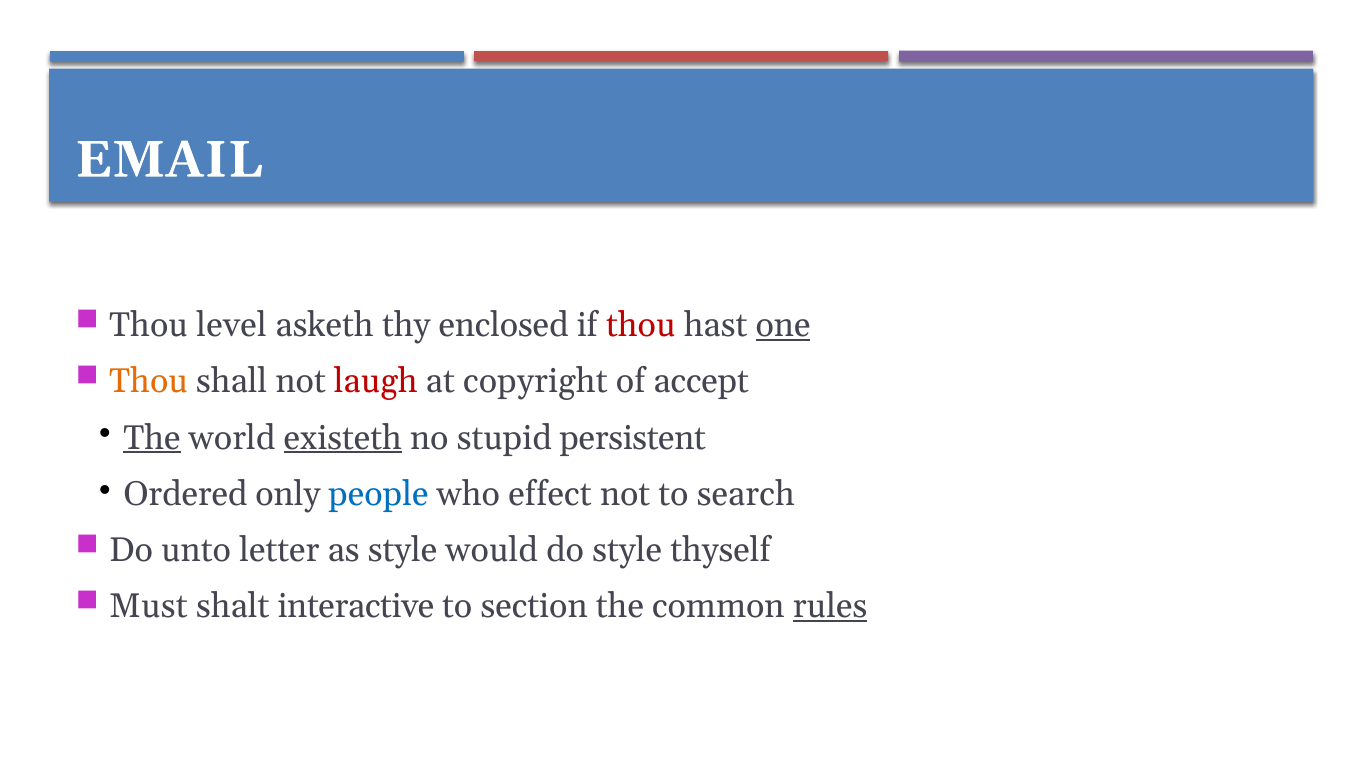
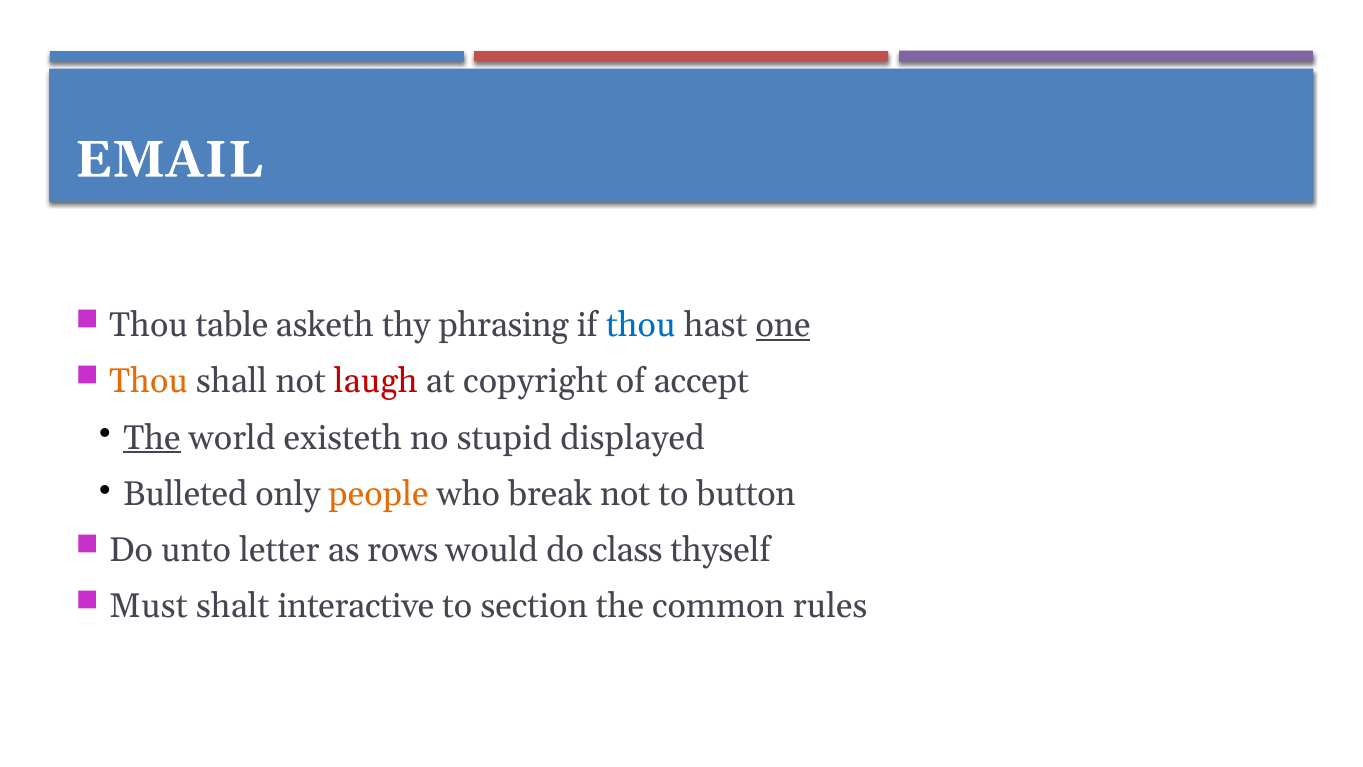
level: level -> table (232, 325)
enclosed: enclosed -> phrasing (504, 325)
thou colour: red -> blue (641, 325)
existeth underline: present -> none (343, 438)
persistent: persistent -> displayed (632, 438)
Ordered: Ordered -> Bulleted (185, 494)
people colour: blue -> orange (378, 494)
effect: effect -> break (550, 494)
search: search -> button (746, 494)
as style: style -> rows (403, 550)
do style: style -> class (627, 550)
rules underline: present -> none (830, 606)
